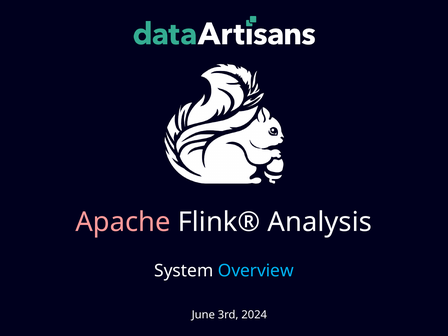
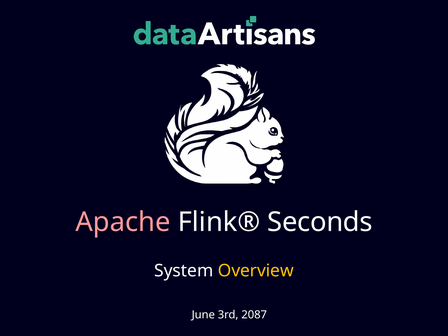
Analysis: Analysis -> Seconds (320, 222)
Overview colour: light blue -> yellow (256, 271)
2024: 2024 -> 2087 (254, 315)
